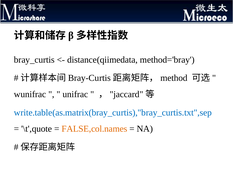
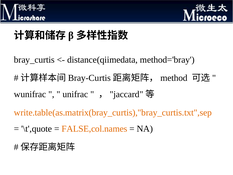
write.table(as.matrix(bray_curtis),"bray_curtis.txt",sep colour: blue -> orange (113, 112)
